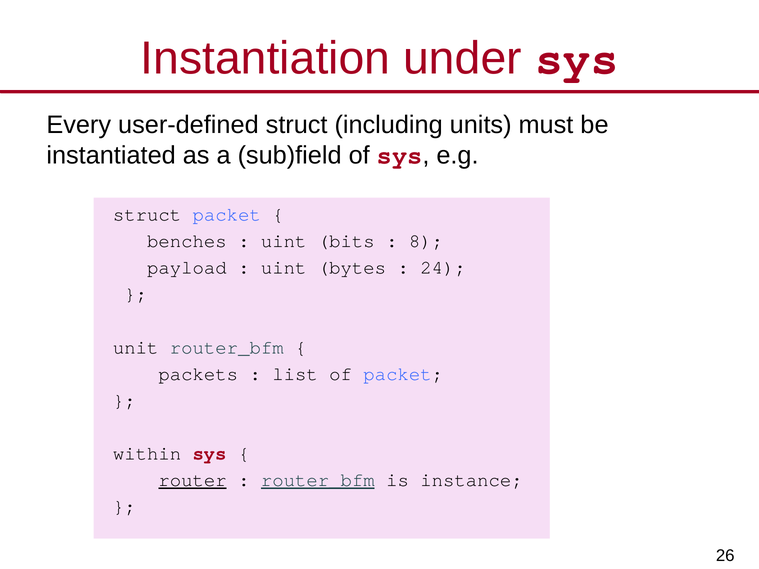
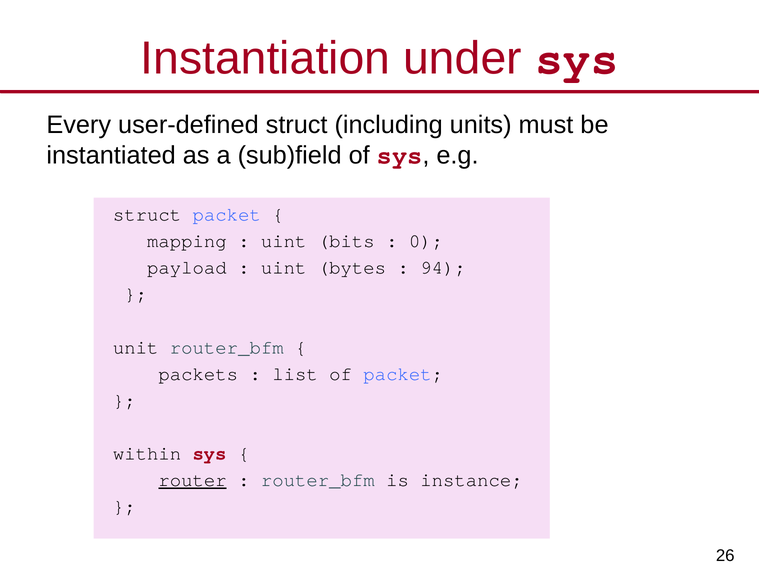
benches: benches -> mapping (187, 241)
8: 8 -> 0 (426, 241)
24: 24 -> 94 (443, 268)
router_bfm underline: present -> none (318, 480)
